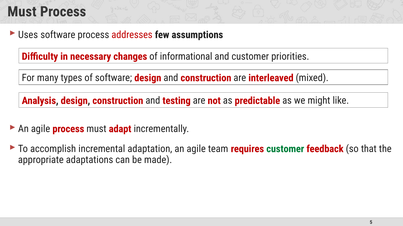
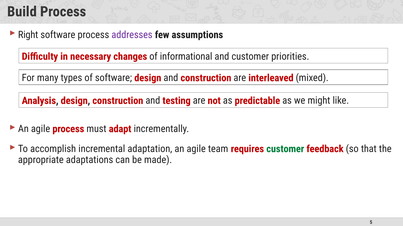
Must: Must -> Build (22, 12)
Uses: Uses -> Right (28, 35)
addresses colour: red -> purple (132, 35)
